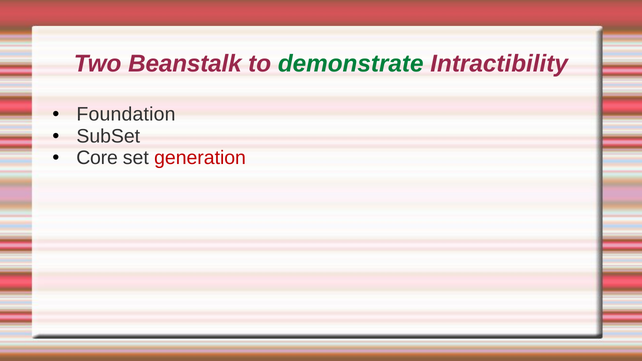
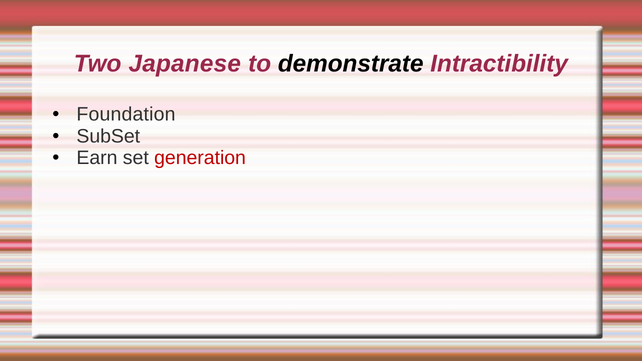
Beanstalk: Beanstalk -> Japanese (185, 64)
demonstrate colour: green -> black (351, 64)
Core: Core -> Earn (97, 158)
